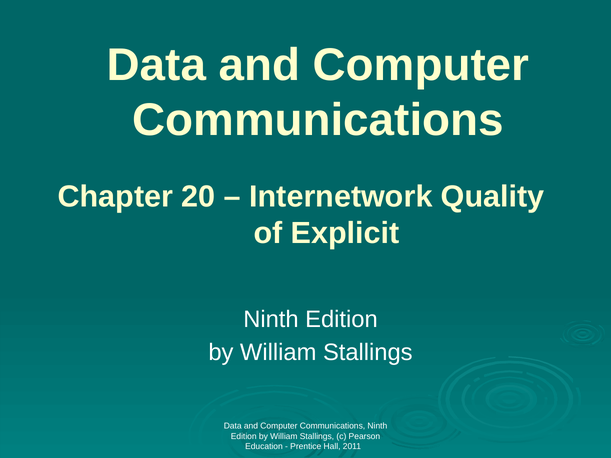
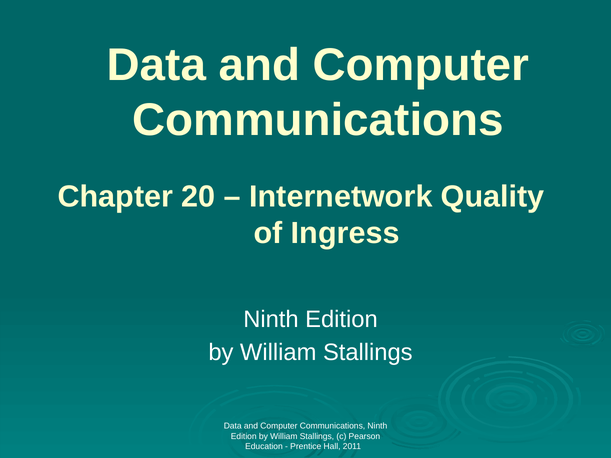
Explicit: Explicit -> Ingress (345, 233)
